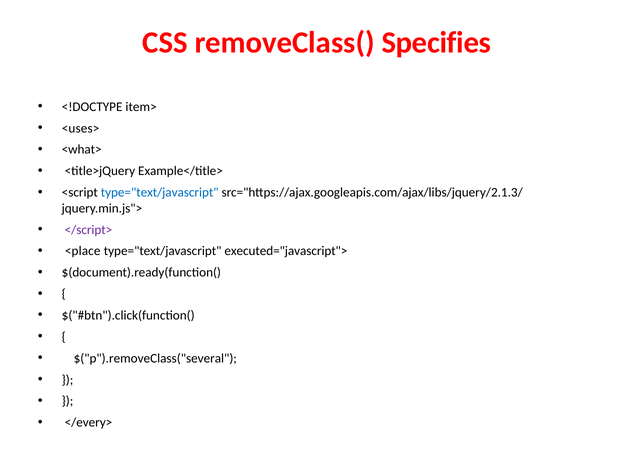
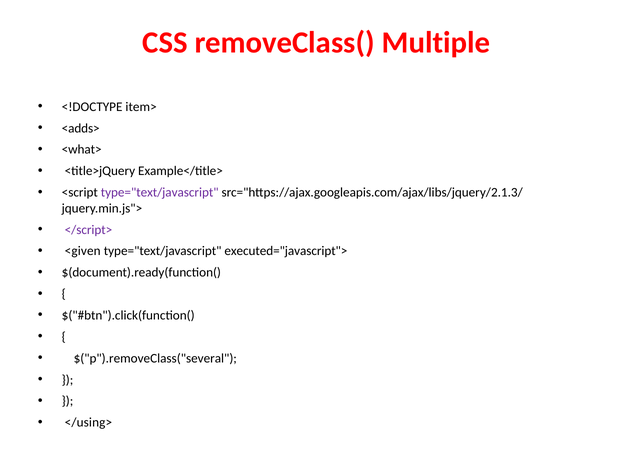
Specifies: Specifies -> Multiple (436, 43)
<uses>: <uses> -> <adds> (81, 128)
type="text/javascript colour: blue -> purple (160, 193)
<place: <place -> <given (83, 252)
</every>: </every> -> </using> (88, 423)
